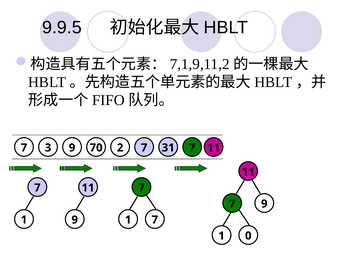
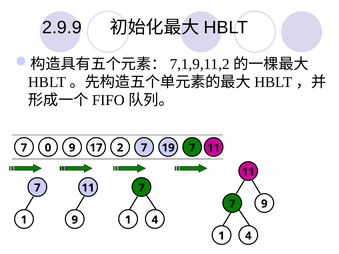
9.9.5: 9.9.5 -> 2.9.9 (62, 27)
3: 3 -> 0 (48, 148)
70: 70 -> 17 (96, 148)
31: 31 -> 19 (168, 148)
7: 7 -> 4 (155, 220)
0: 0 -> 4 (248, 236)
